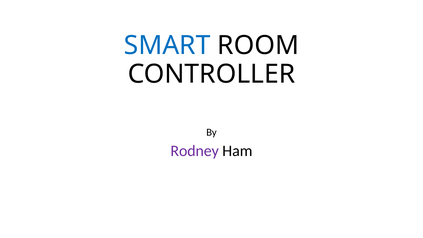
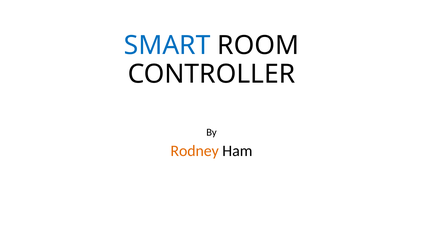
Rodney colour: purple -> orange (195, 151)
